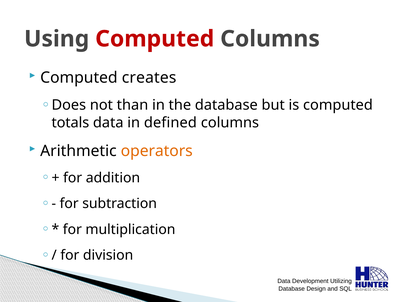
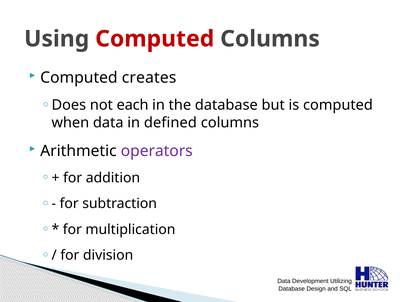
than: than -> each (133, 105)
totals: totals -> when (70, 123)
operators colour: orange -> purple (157, 151)
